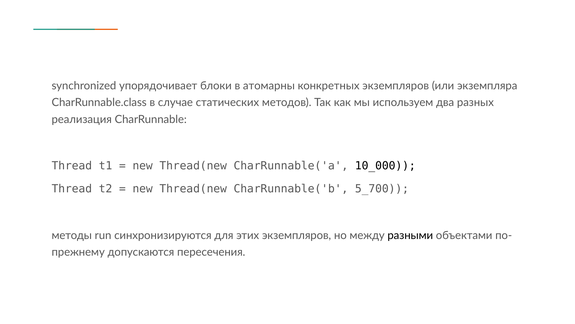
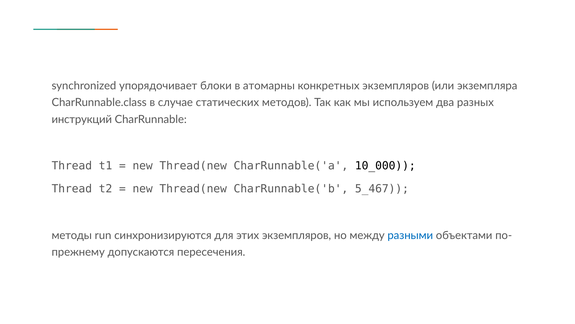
реализация: реализация -> инструкций (82, 119)
5_700: 5_700 -> 5_467 (382, 189)
разными colour: black -> blue (410, 235)
